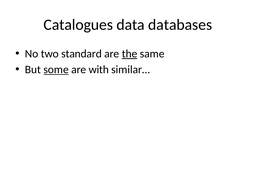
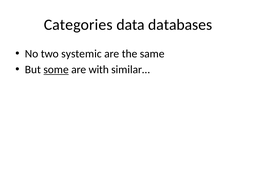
Catalogues: Catalogues -> Categories (78, 25)
standard: standard -> systemic (82, 54)
the underline: present -> none (130, 54)
